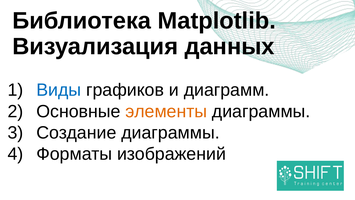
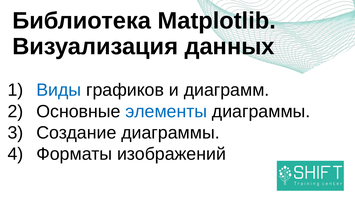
элементы colour: orange -> blue (166, 111)
